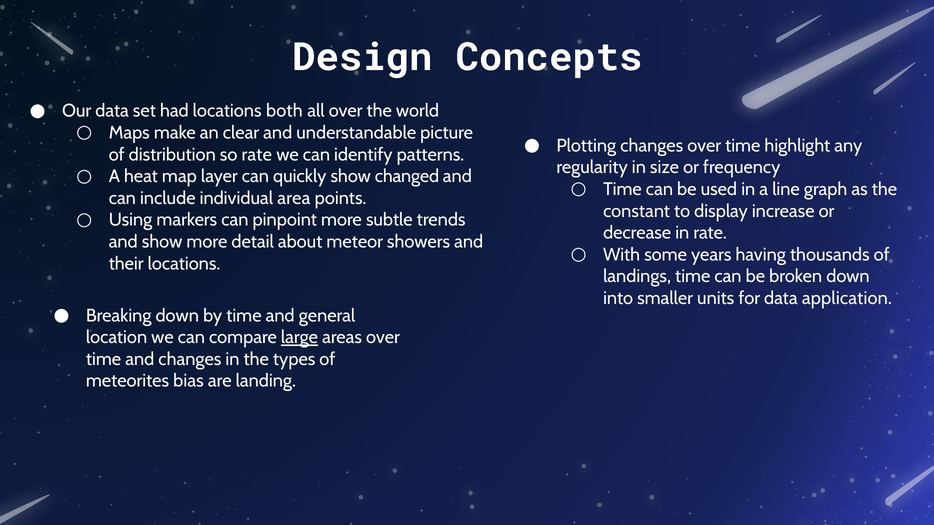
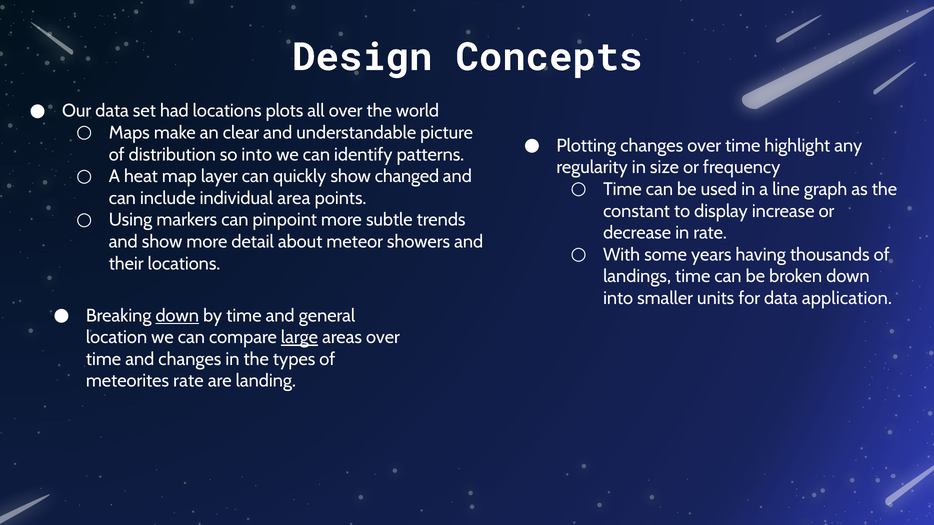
both: both -> plots (284, 111)
so rate: rate -> into (257, 155)
down underline: none -> present (177, 316)
meteorites bias: bias -> rate (188, 381)
